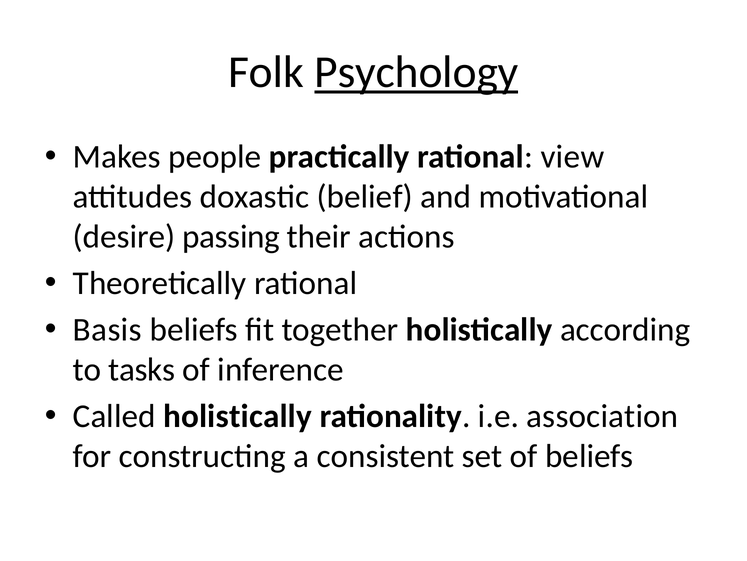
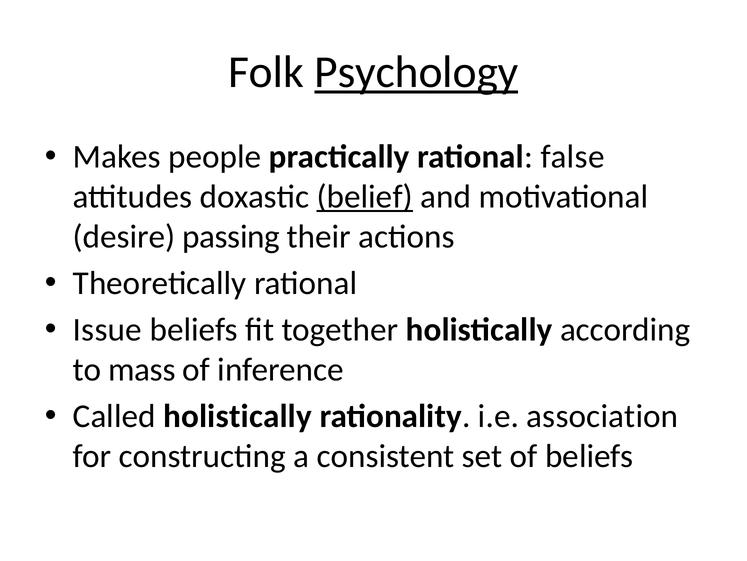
view: view -> false (573, 157)
belief underline: none -> present (365, 197)
Basis: Basis -> Issue (107, 329)
tasks: tasks -> mass (142, 369)
